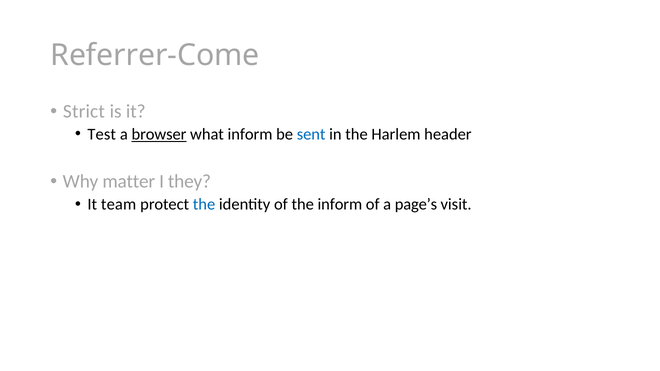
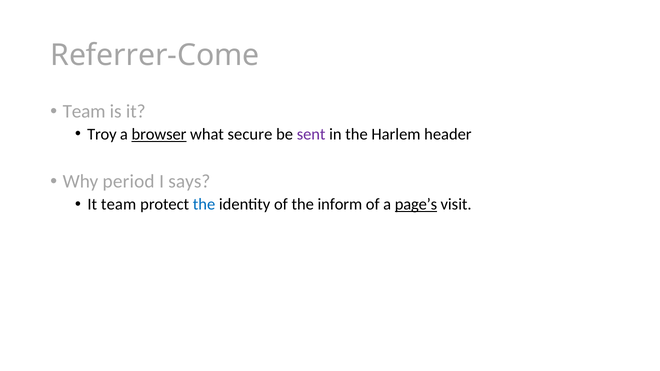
Strict: Strict -> Team (84, 112)
Test: Test -> Troy (102, 134)
what inform: inform -> secure (250, 134)
sent colour: blue -> purple (311, 134)
matter: matter -> period (129, 182)
they: they -> says (189, 182)
page’s underline: none -> present (416, 204)
